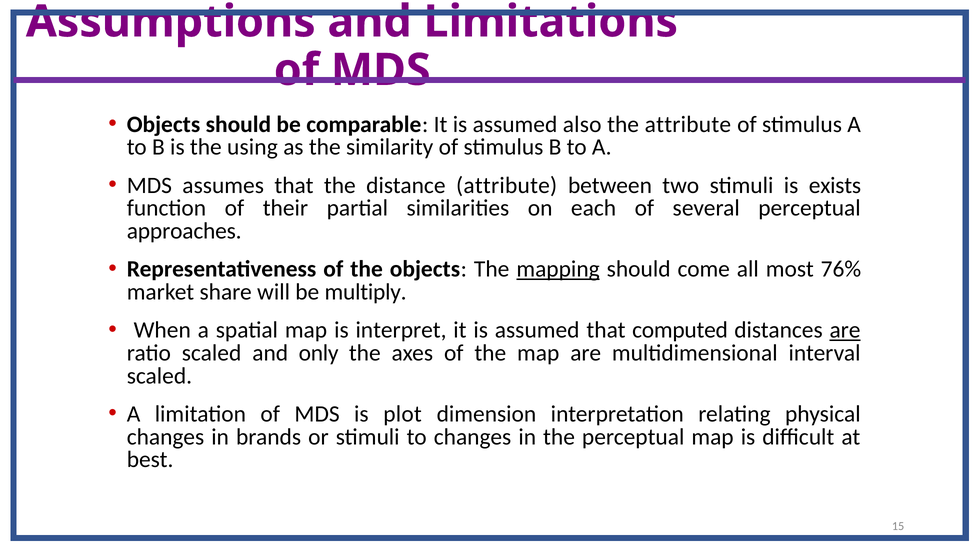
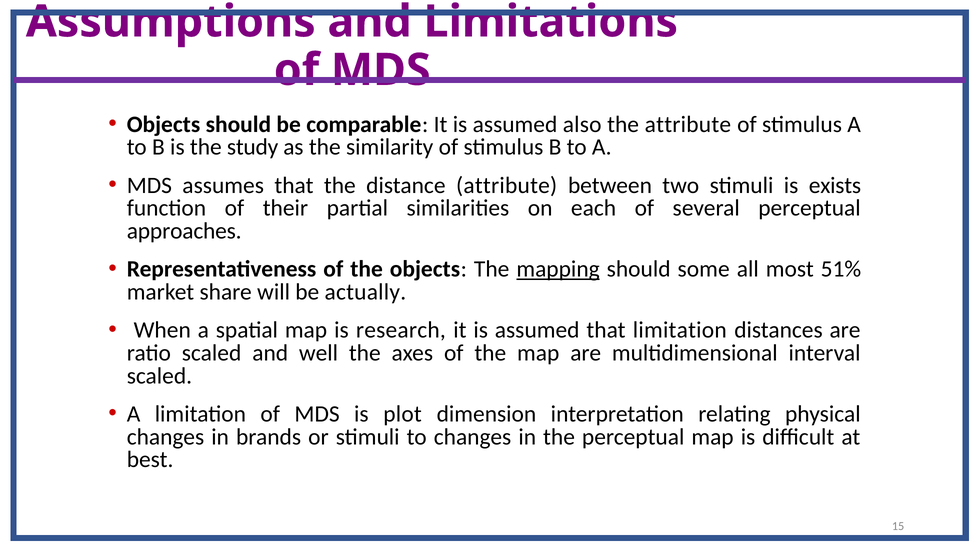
using: using -> study (253, 147)
come: come -> some (704, 269)
76%: 76% -> 51% (841, 269)
multiply: multiply -> actually (365, 292)
interpret: interpret -> research (401, 330)
that computed: computed -> limitation (680, 330)
are underline: present -> none (845, 330)
only: only -> well (318, 353)
